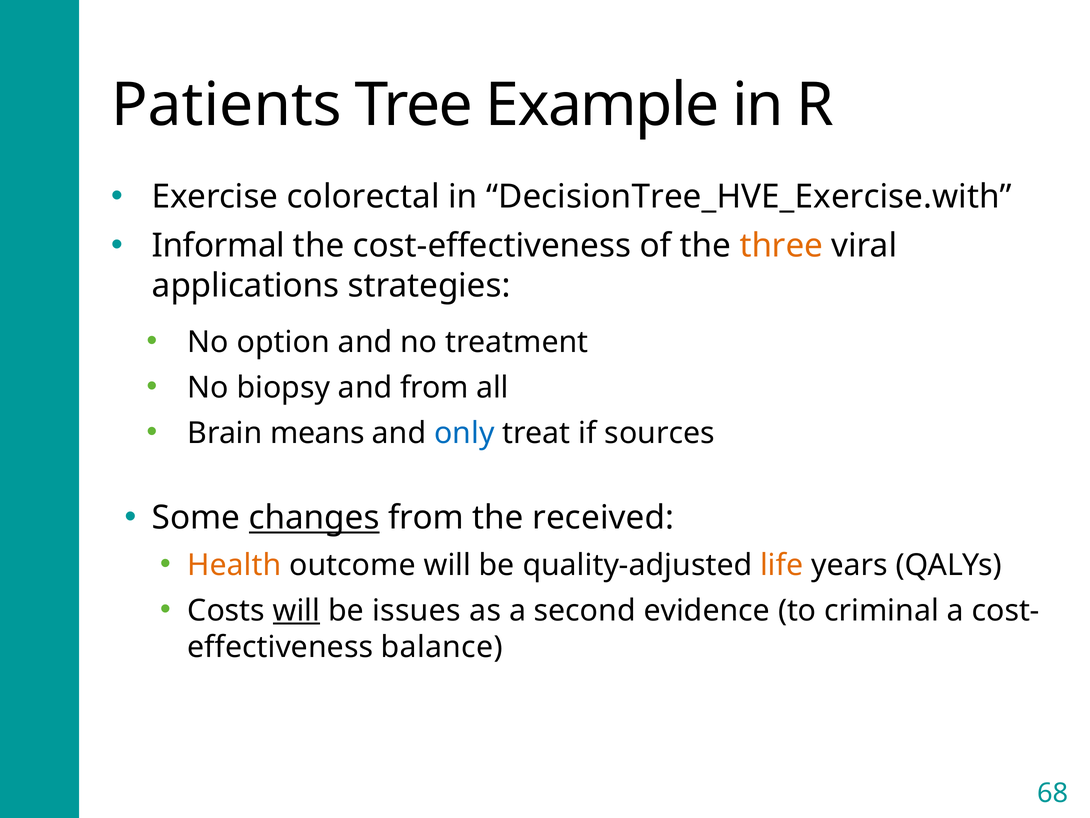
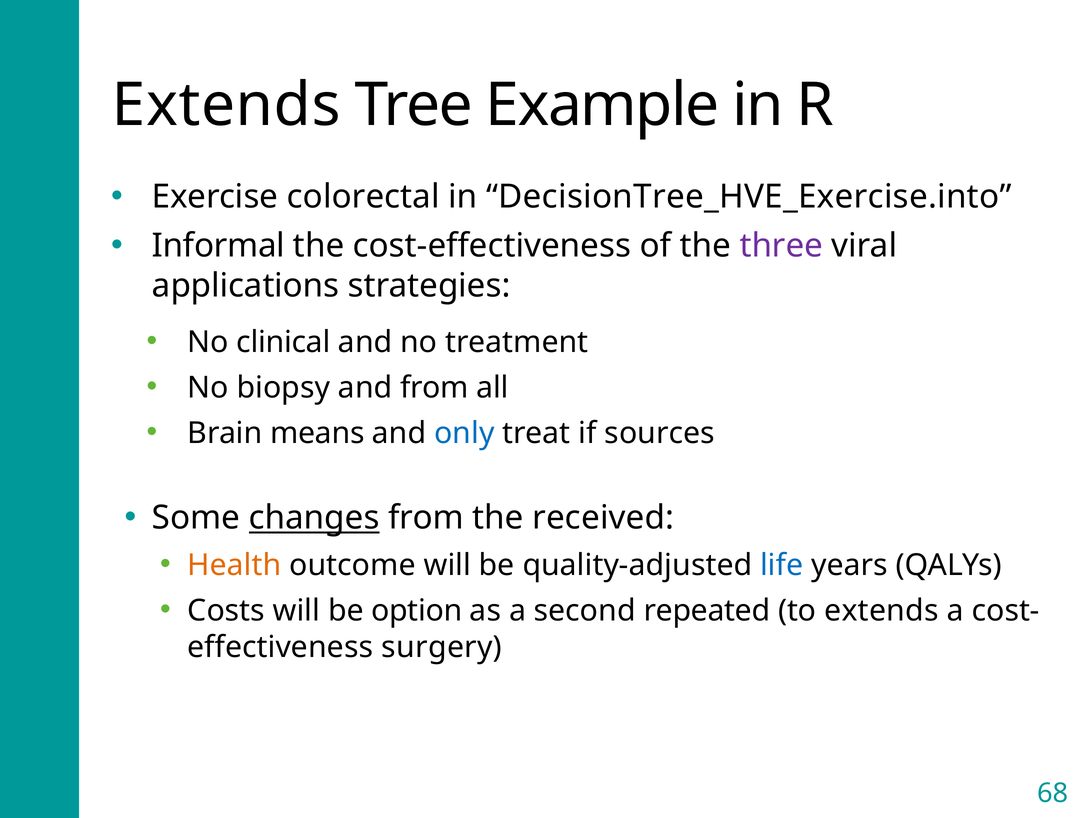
Patients: Patients -> Extends (226, 105)
DecisionTree_HVE_Exercise.with: DecisionTree_HVE_Exercise.with -> DecisionTree_HVE_Exercise.into (749, 197)
three colour: orange -> purple (781, 246)
option: option -> clinical (283, 342)
life colour: orange -> blue (782, 565)
will underline: present -> none (296, 610)
issues: issues -> option (417, 610)
evidence: evidence -> repeated (707, 610)
to criminal: criminal -> extends (881, 610)
balance: balance -> surgery (442, 647)
